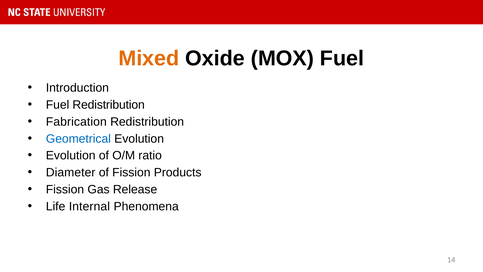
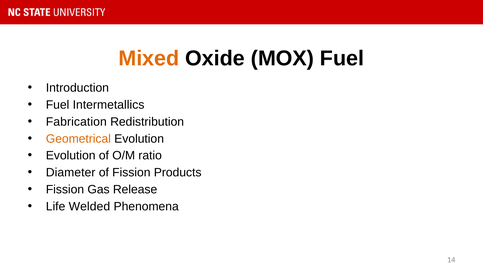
Fuel Redistribution: Redistribution -> Intermetallics (109, 105)
Geometrical colour: blue -> orange (78, 139)
Internal: Internal -> Welded (89, 206)
